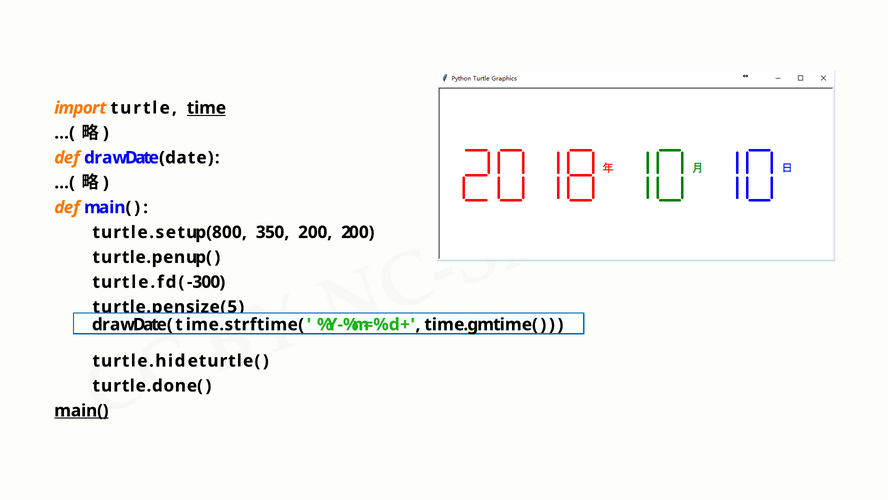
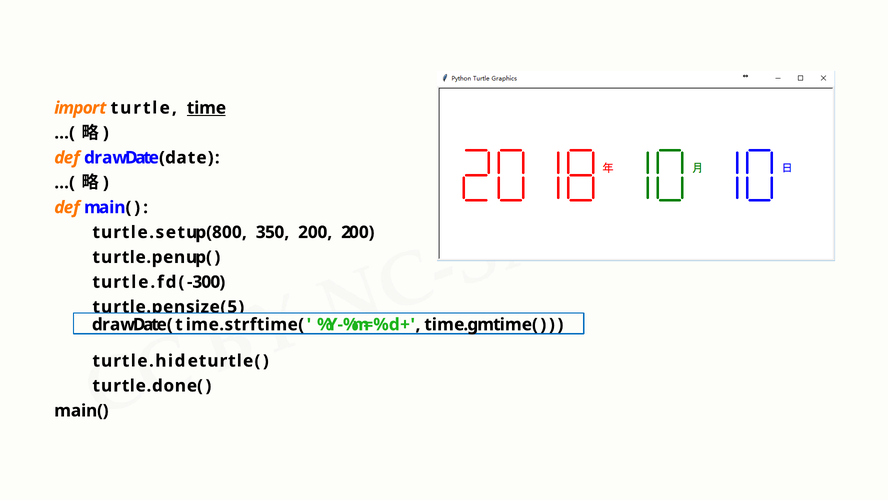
main( underline: present -> none (81, 410)
